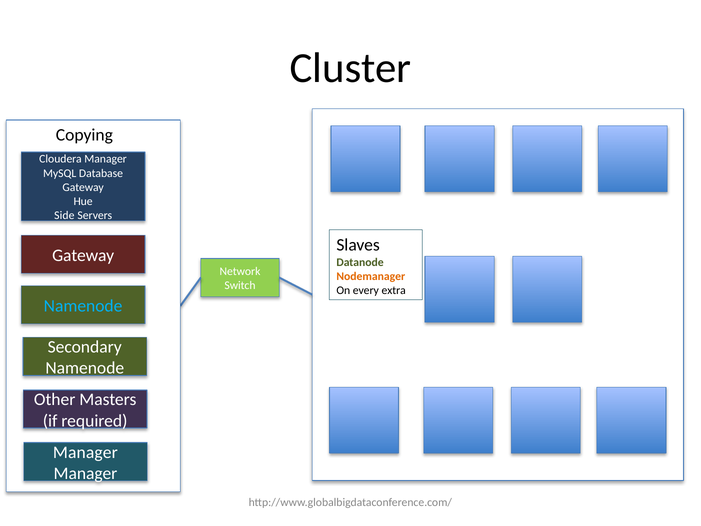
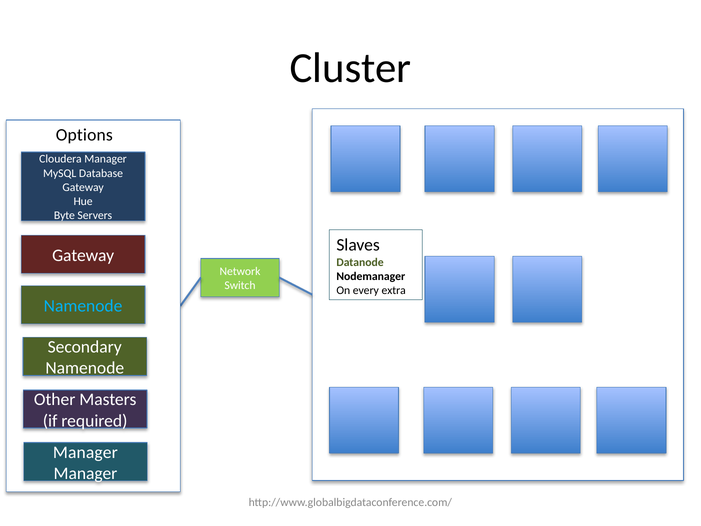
Copying: Copying -> Options (84, 135)
Side: Side -> Byte (64, 215)
Nodemanager colour: orange -> black (371, 276)
